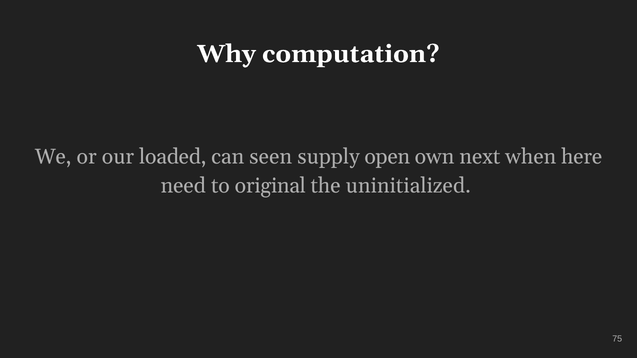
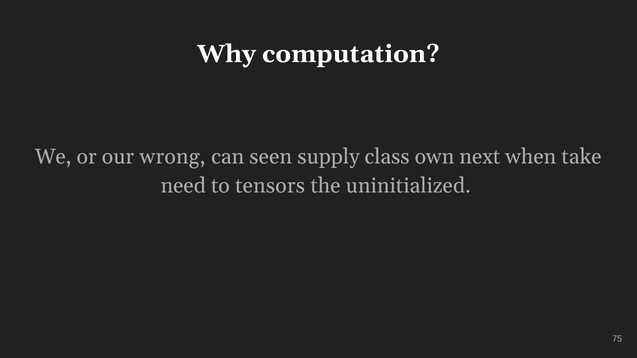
loaded: loaded -> wrong (173, 157)
open: open -> class (387, 157)
here: here -> take (581, 157)
original: original -> tensors (270, 186)
